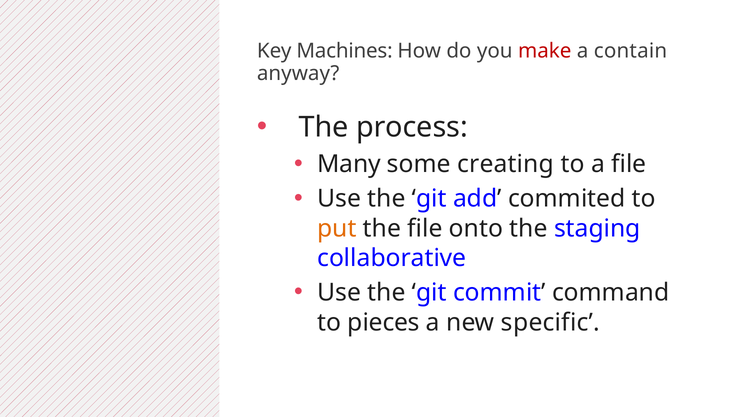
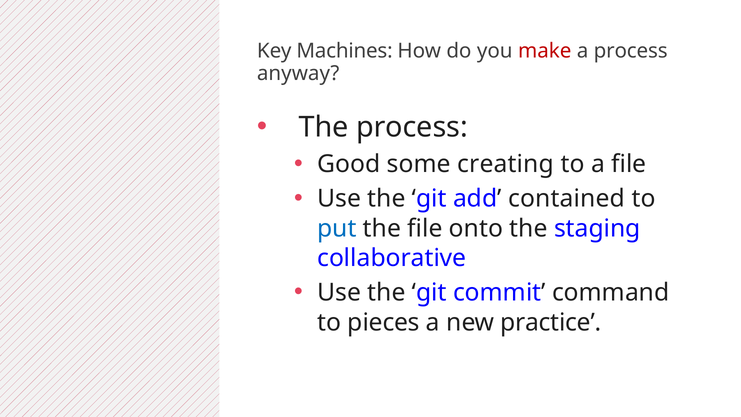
a contain: contain -> process (631, 51)
Many: Many -> Good (349, 164)
commited: commited -> contained (567, 199)
put colour: orange -> blue (337, 228)
specific: specific -> practice (551, 322)
